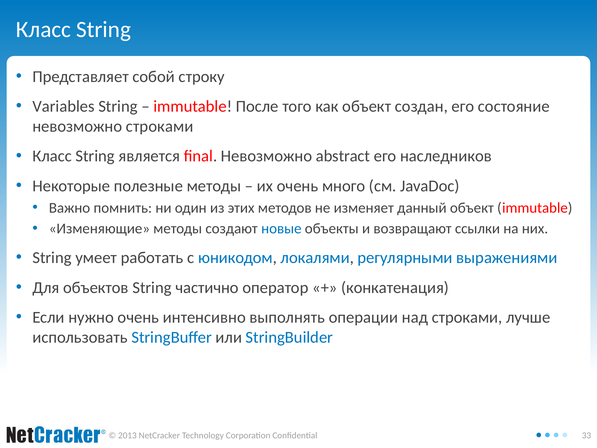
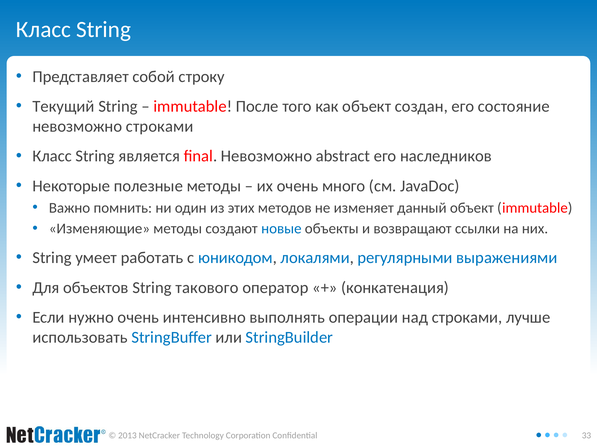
Variables: Variables -> Текущий (63, 106)
частично: частично -> такового (207, 287)
